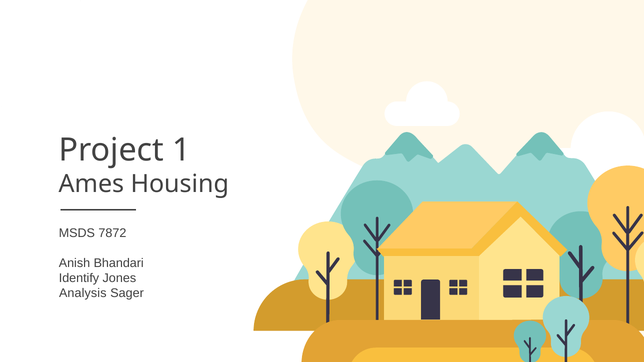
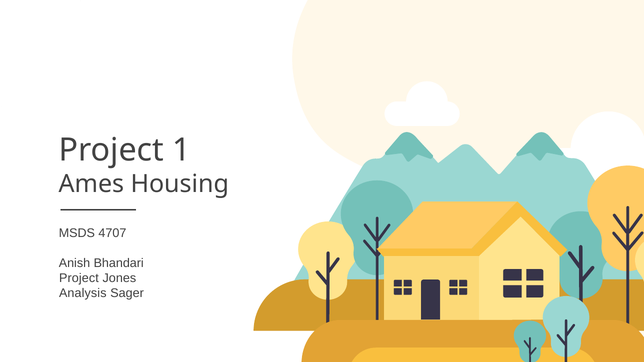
7872: 7872 -> 4707 (112, 233)
Identify: Identify -> Project (79, 278)
